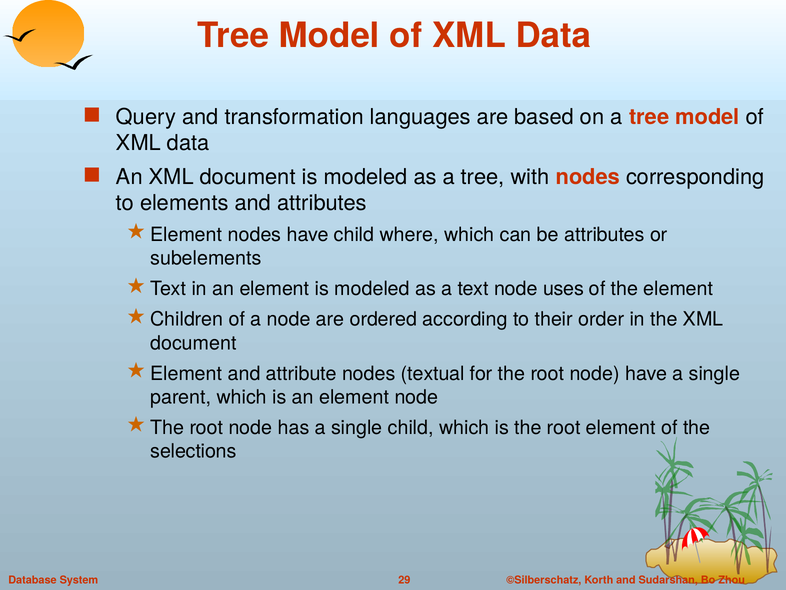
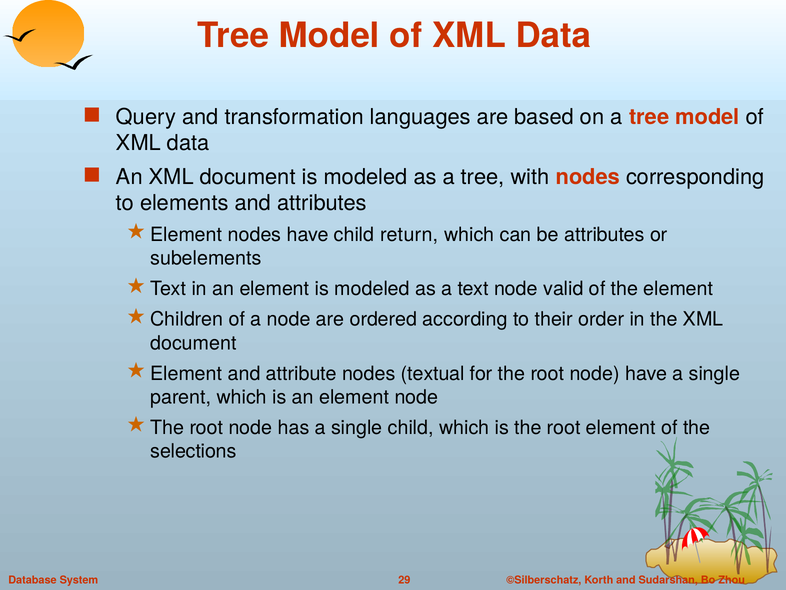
where: where -> return (409, 235)
uses: uses -> valid (563, 289)
